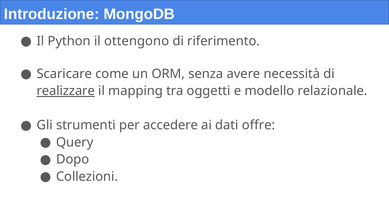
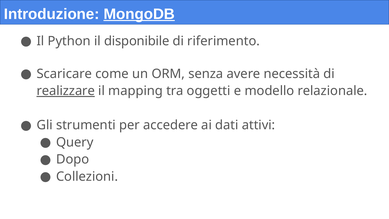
MongoDB underline: none -> present (139, 14)
ottengono: ottengono -> disponibile (137, 41)
offre: offre -> attivi (259, 125)
